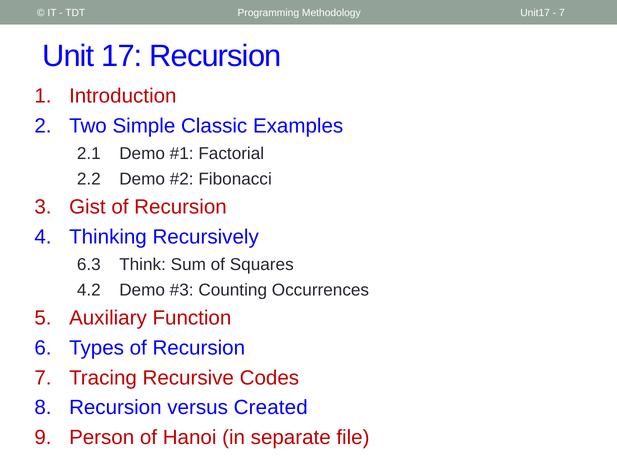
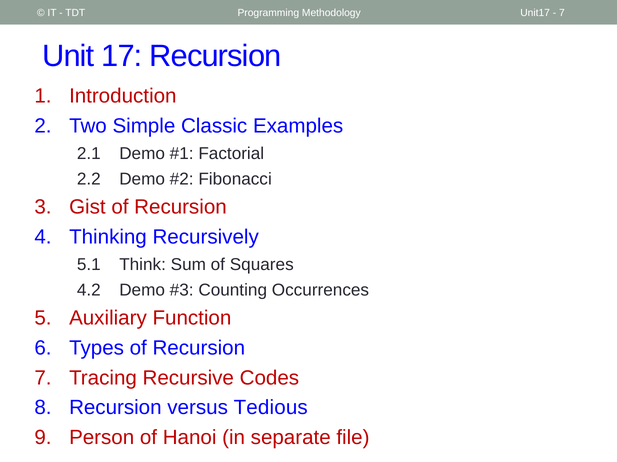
6.3: 6.3 -> 5.1 (89, 265)
Created: Created -> Tedious (271, 408)
